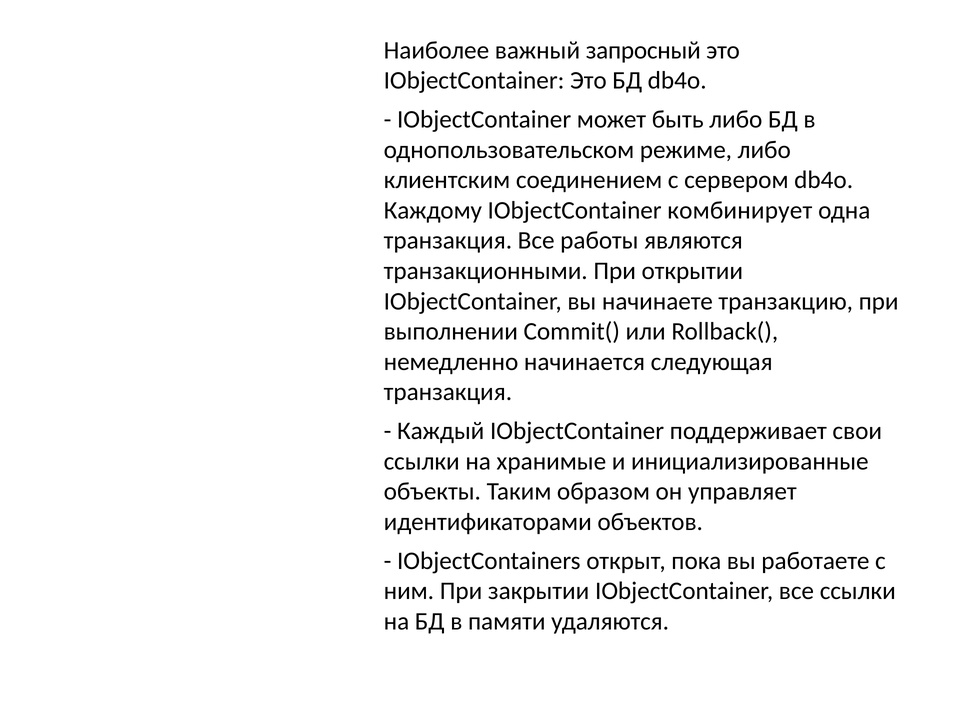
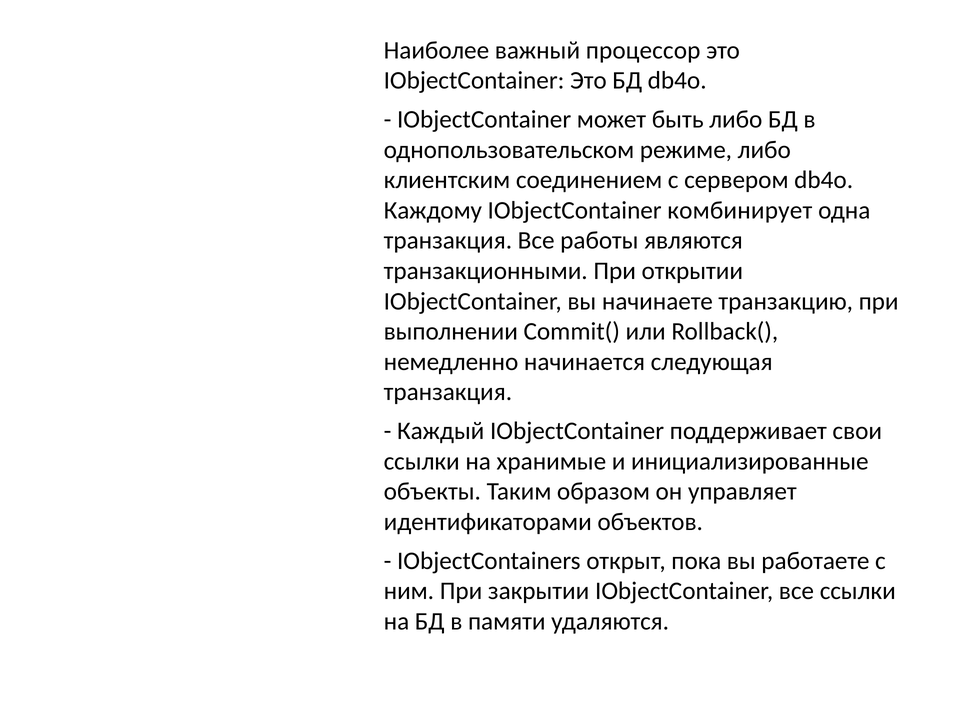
запросный: запросный -> процессор (643, 50)
